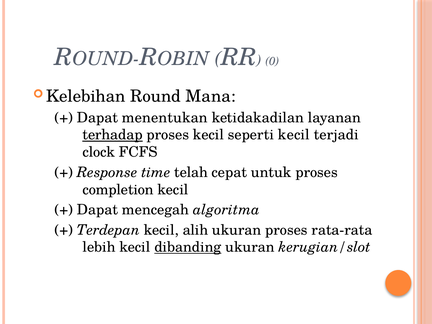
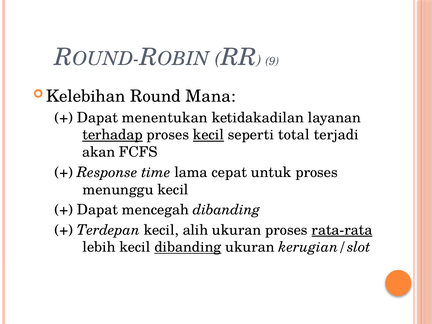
0: 0 -> 9 (272, 61)
kecil underline: none -> present (208, 135)
seperti kecil: kecil -> total (294, 135)
clock: clock -> akan (99, 152)
telah: telah -> lama (191, 172)
completion: completion -> menunggu (118, 190)
mencegah algoritma: algoritma -> dibanding (227, 210)
rata-rata underline: none -> present (342, 230)
